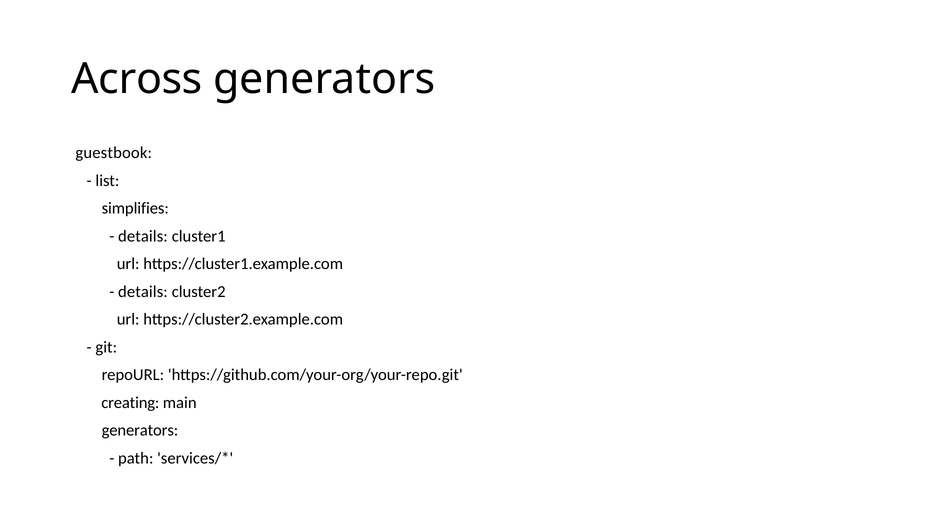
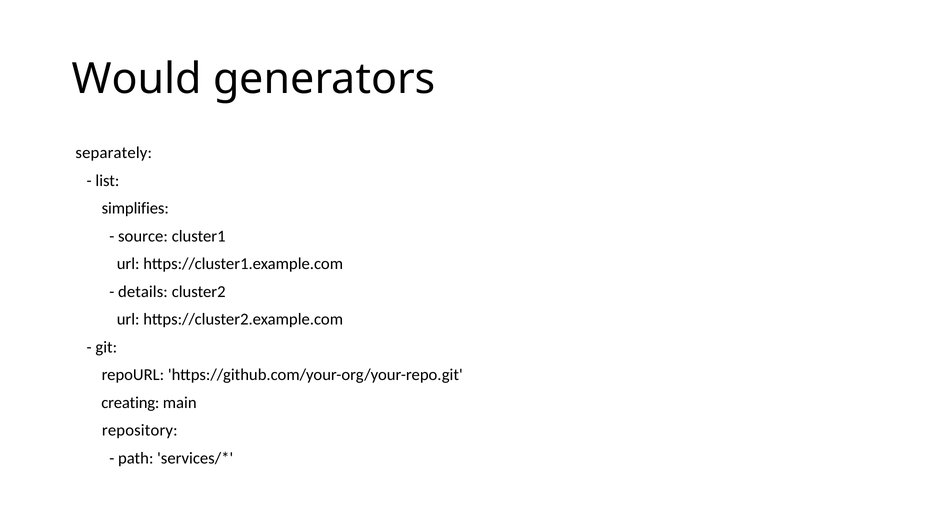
Across: Across -> Would (137, 79)
guestbook: guestbook -> separately (114, 153)
details: details -> source (143, 236)
generators: generators -> repository (140, 431)
